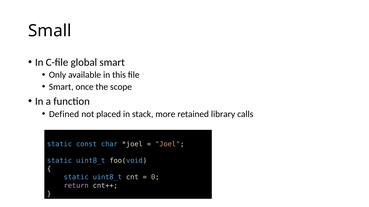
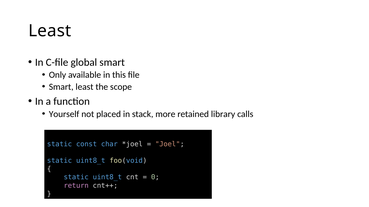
Small: Small -> Least (50, 31)
Smart once: once -> least (84, 87)
Defined: Defined -> Yourself (64, 114)
